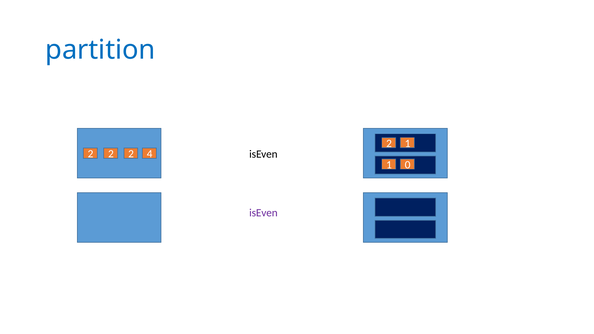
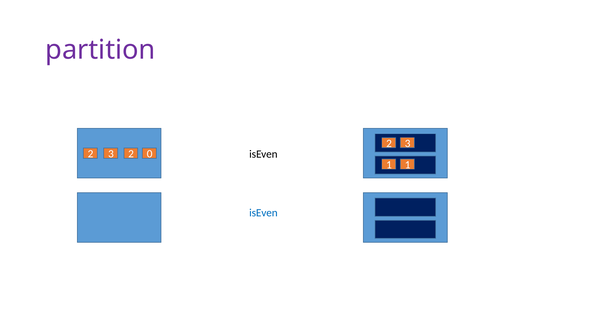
partition colour: blue -> purple (100, 50)
1: 1 -> 3 (408, 143)
2: 2 -> 3 (111, 154)
4: 4 -> 0 (150, 154)
1 0: 0 -> 1 (408, 165)
isEven colour: purple -> blue (263, 213)
